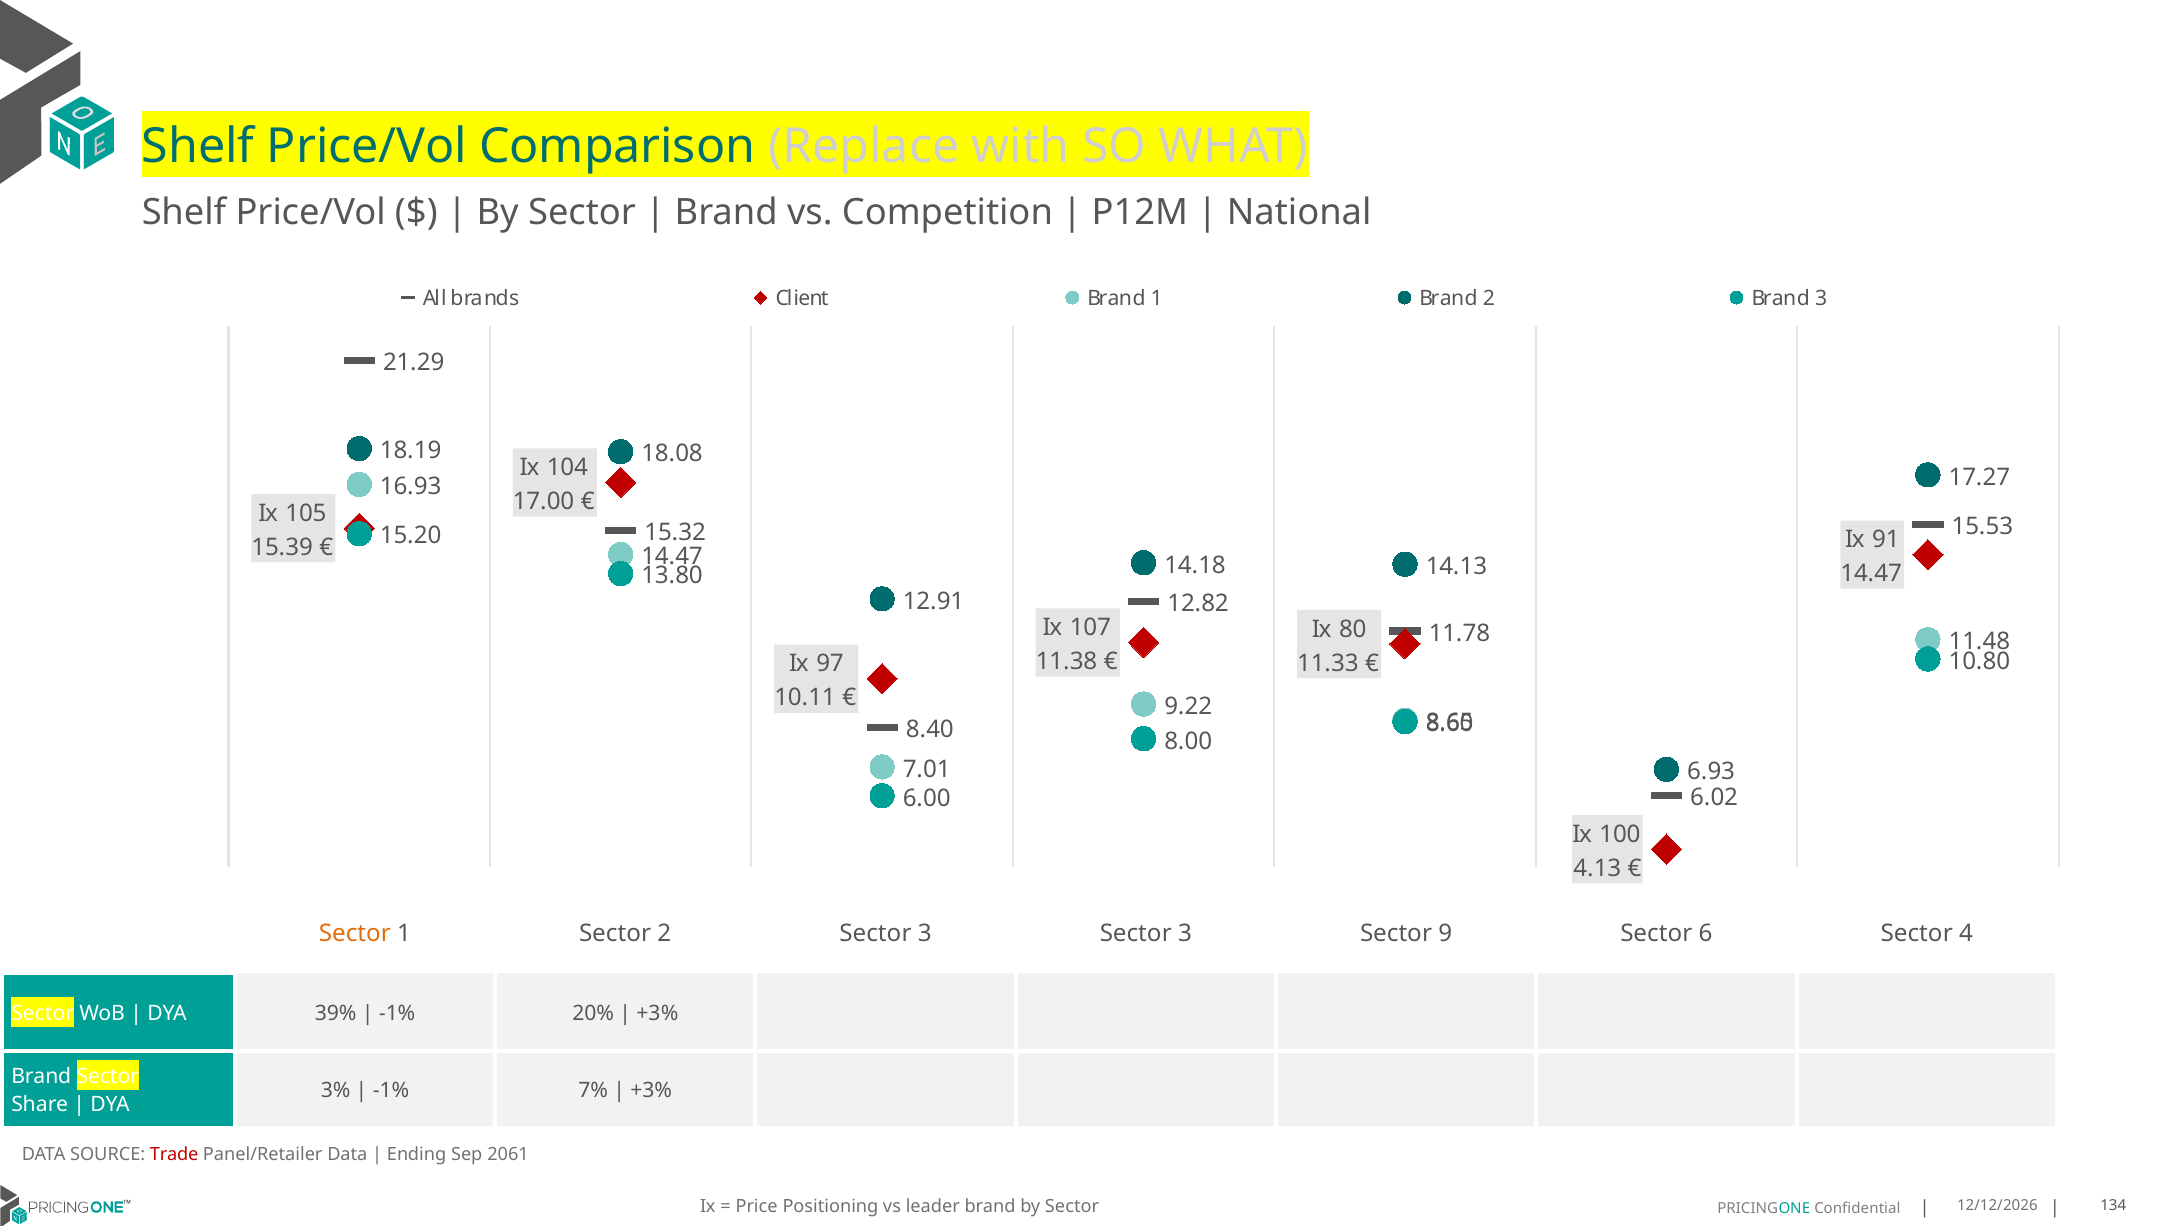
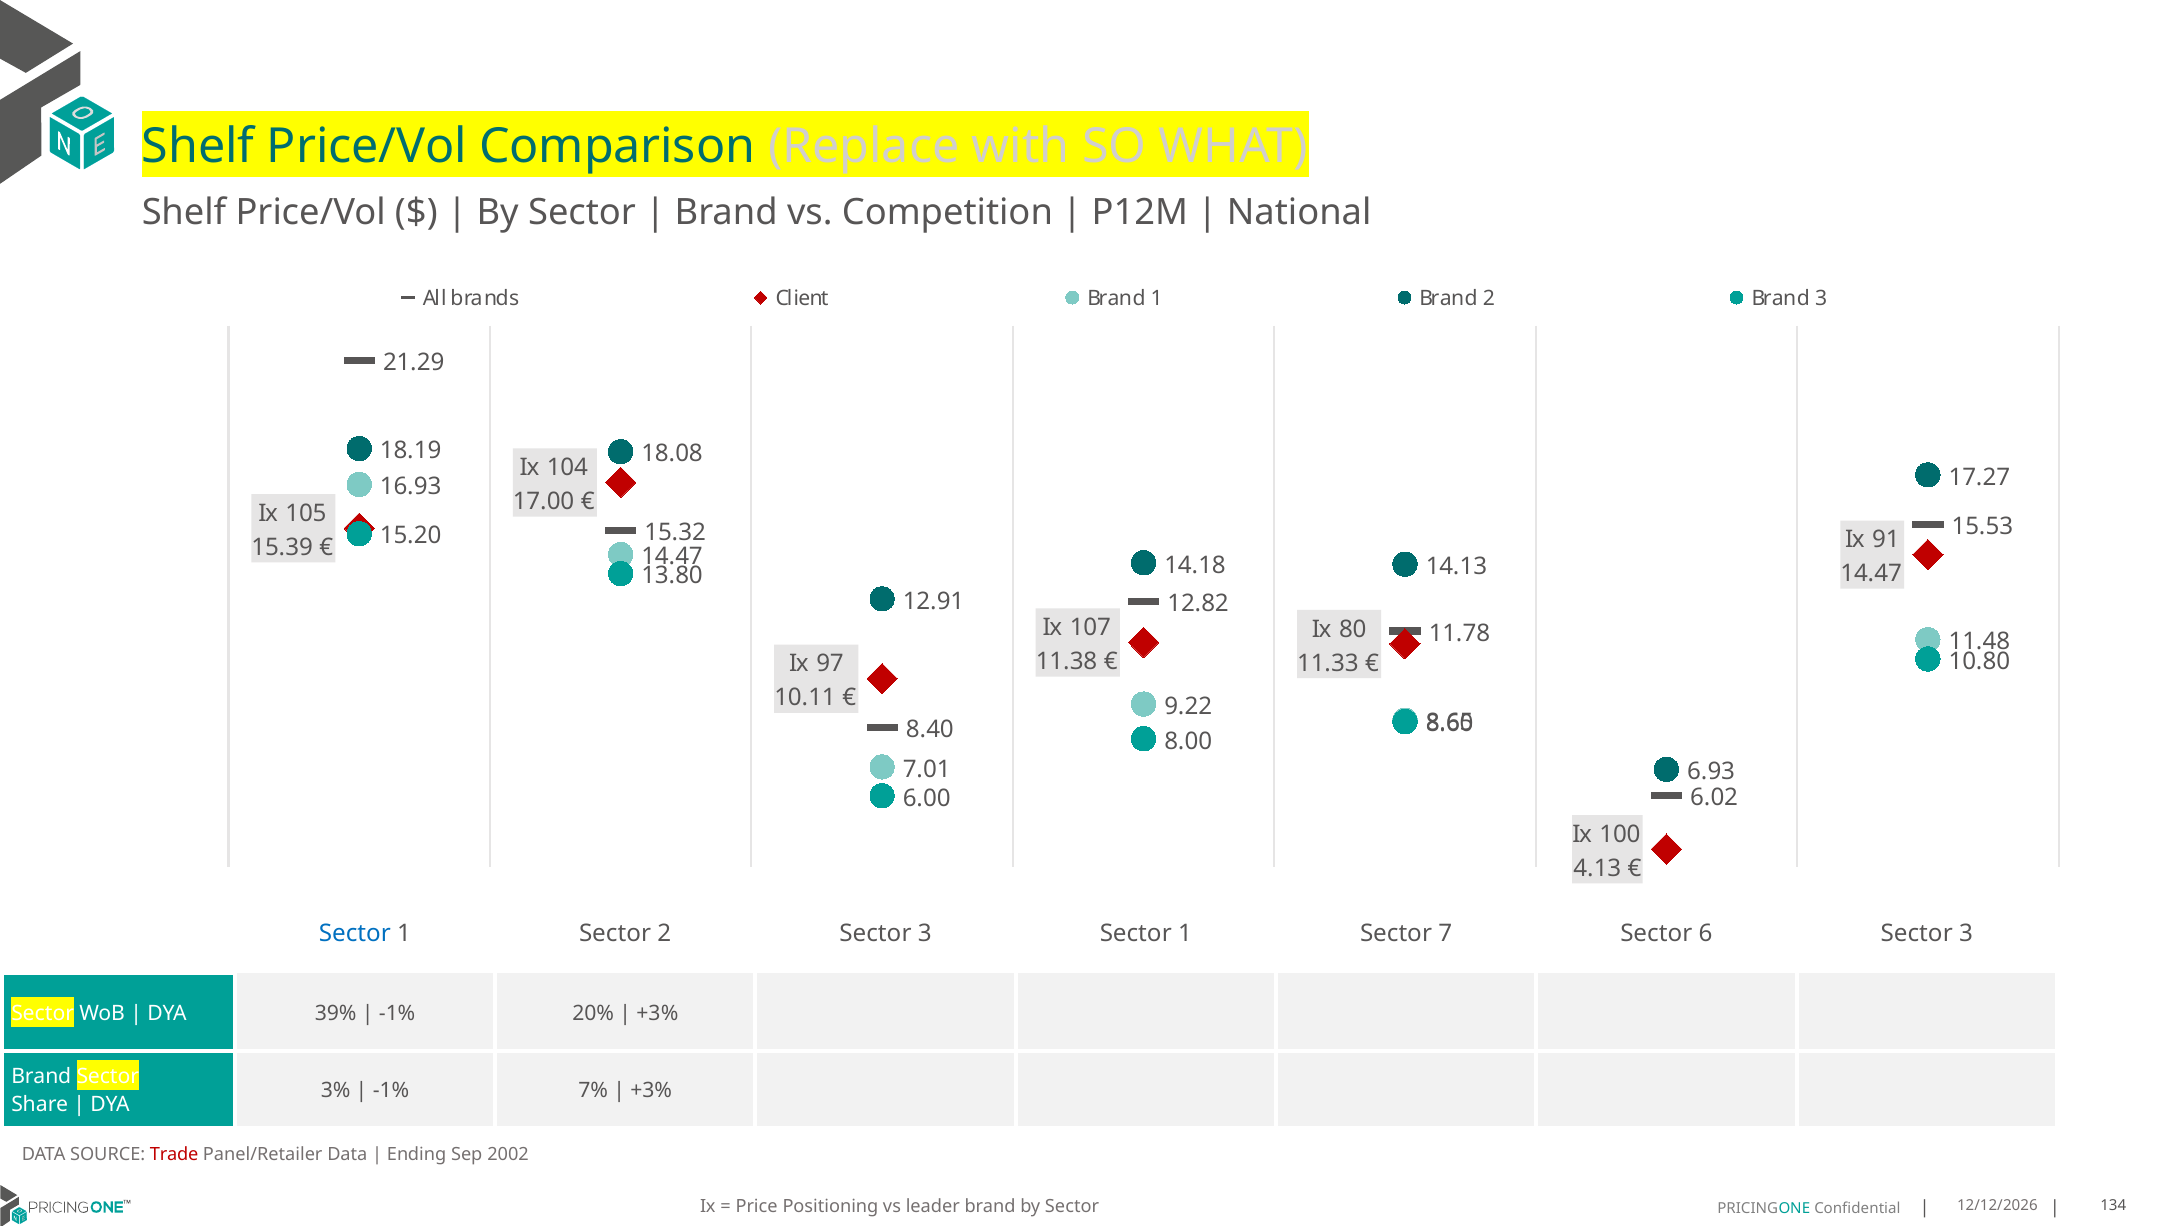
Sector colour: orange -> blue (355, 933)
Sector 3 Sector 3: 3 -> 1 (1185, 933)
9: 9 -> 7 (1445, 933)
6 Sector 4: 4 -> 3 (1966, 933)
2061: 2061 -> 2002 (508, 1155)
